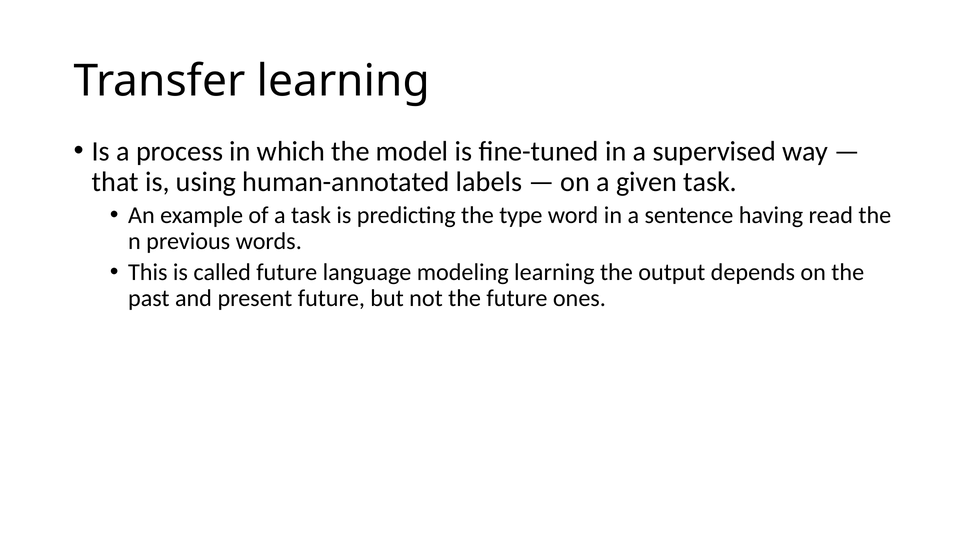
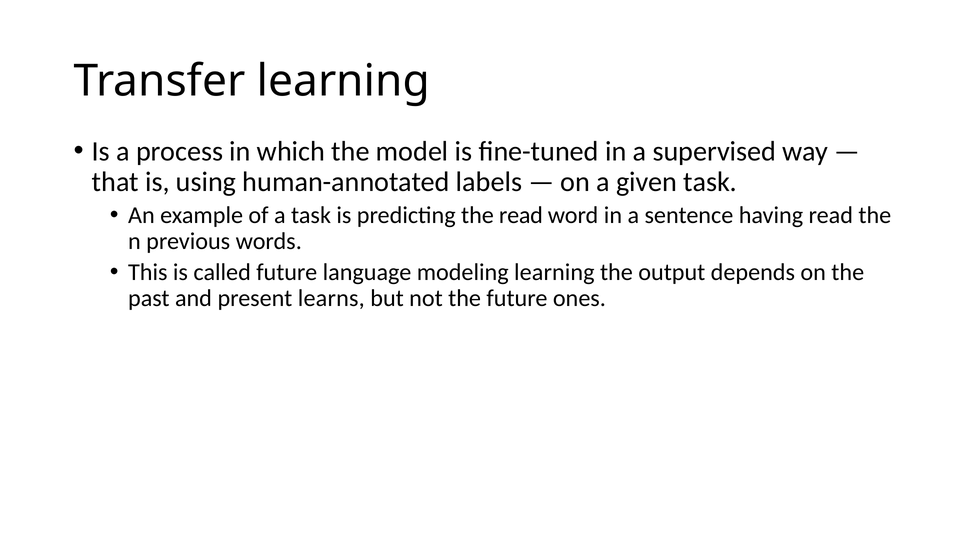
the type: type -> read (521, 215)
present future: future -> learns (331, 298)
